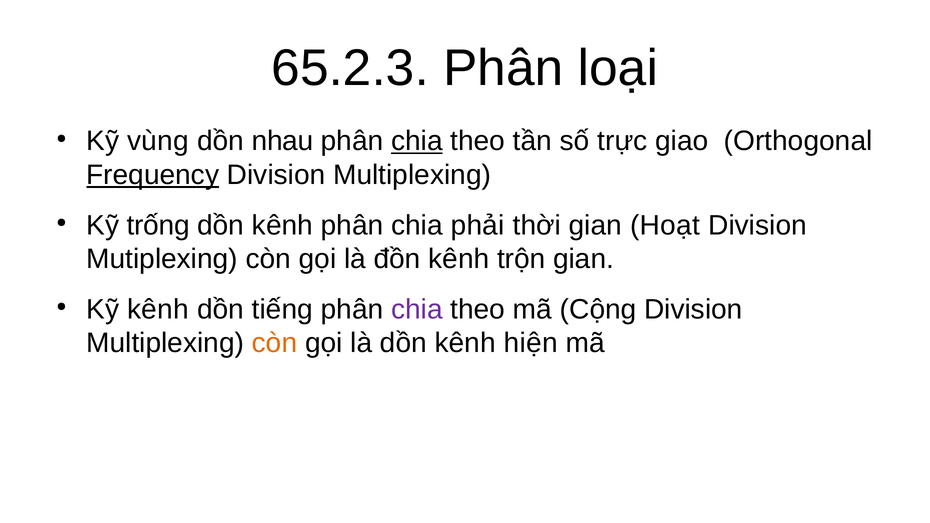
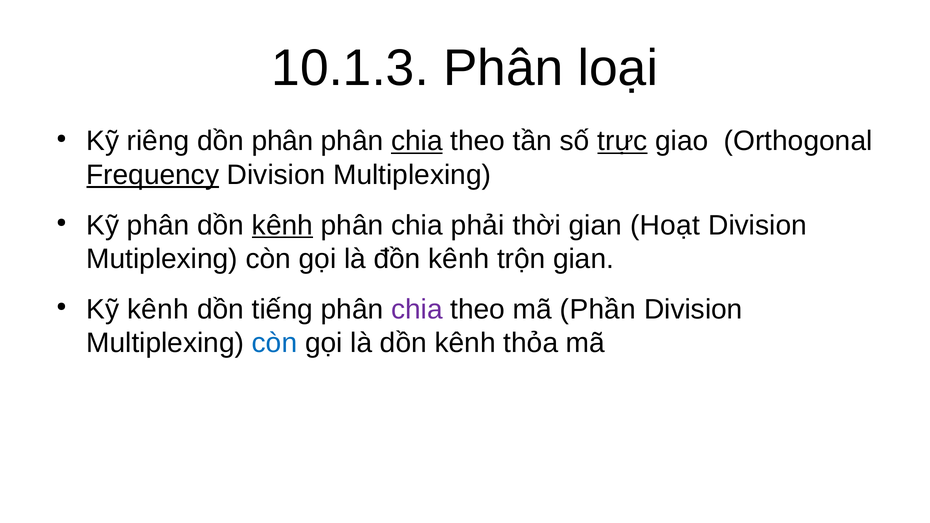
65.2.3: 65.2.3 -> 10.1.3 (350, 68)
vùng: vùng -> riêng (158, 141)
dồn nhau: nhau -> phân (283, 141)
trực underline: none -> present (622, 141)
Kỹ trống: trống -> phân (158, 225)
kênh underline: none -> present (282, 225)
Cộng: Cộng -> Phần (598, 309)
còn colour: orange -> blue (275, 343)
hiện: hiện -> thỏa (531, 343)
